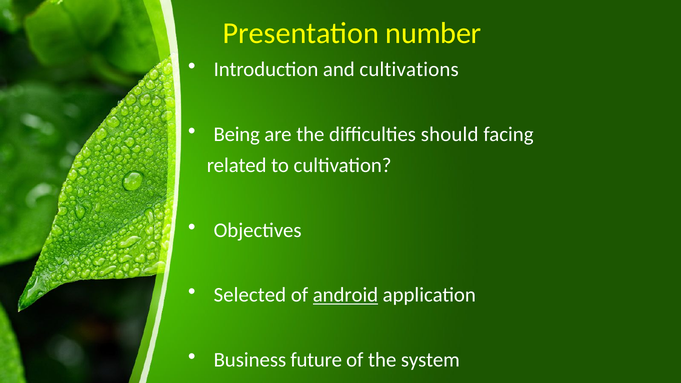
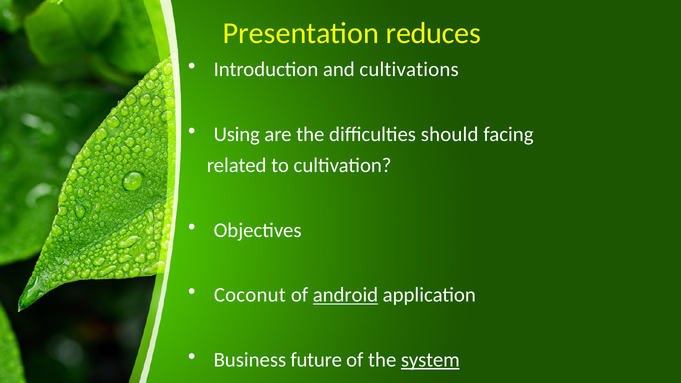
number: number -> reduces (433, 33)
Being: Being -> Using (237, 134)
Selected: Selected -> Coconut (250, 295)
system underline: none -> present (430, 360)
